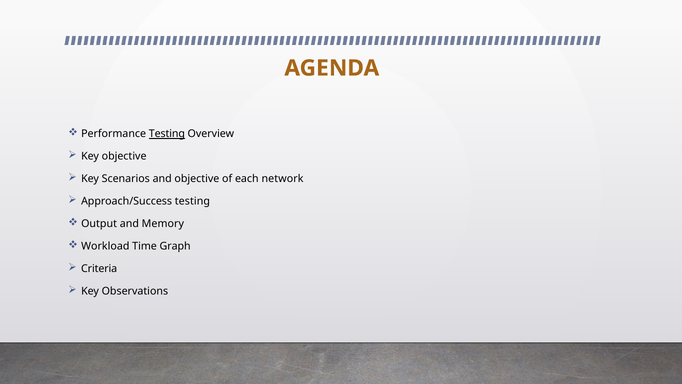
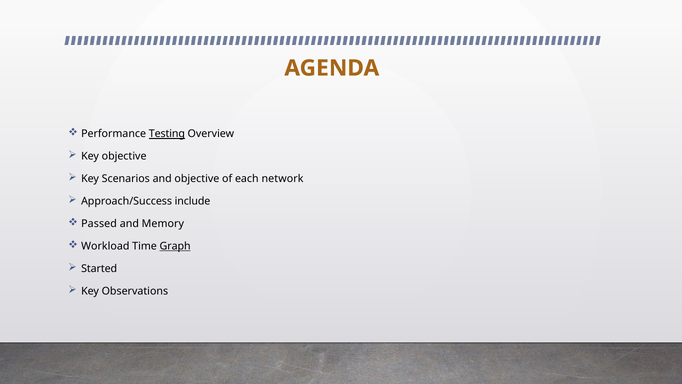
Approach/Success testing: testing -> include (192, 201)
Output: Output -> Passed (99, 224)
Graph underline: none -> present (175, 246)
Criteria: Criteria -> Started (99, 268)
